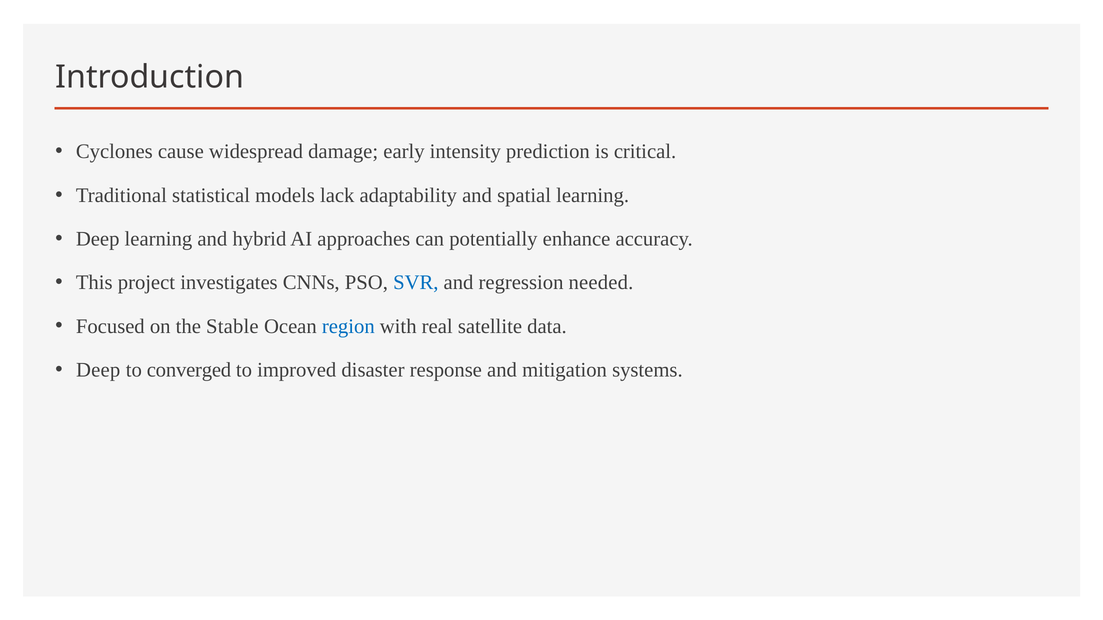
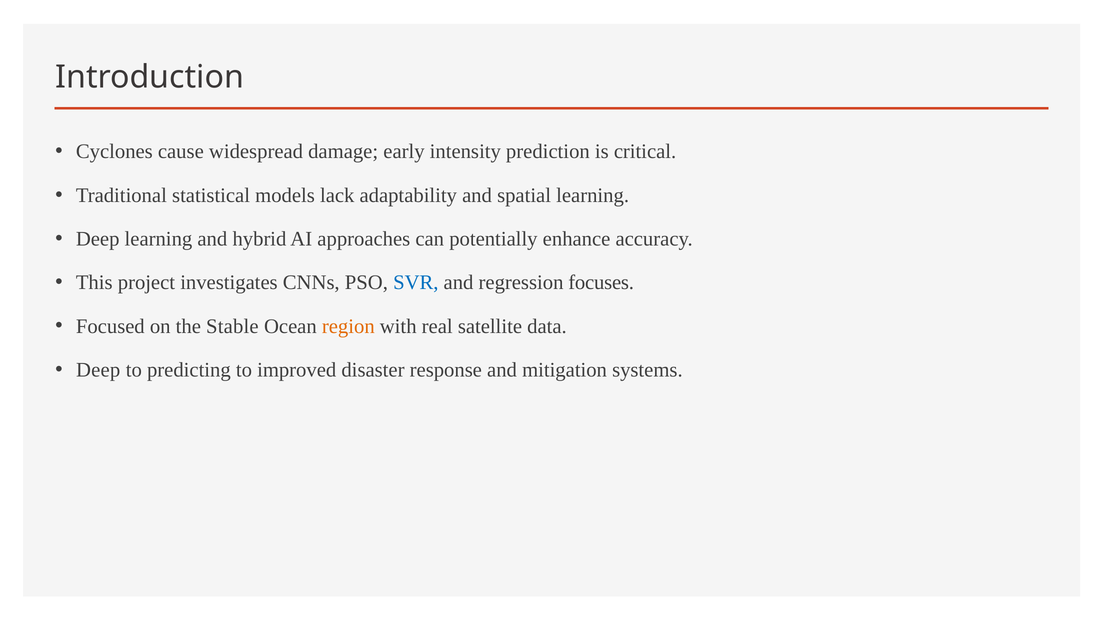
needed: needed -> focuses (601, 283)
region colour: blue -> orange (348, 326)
converged: converged -> predicting (189, 370)
